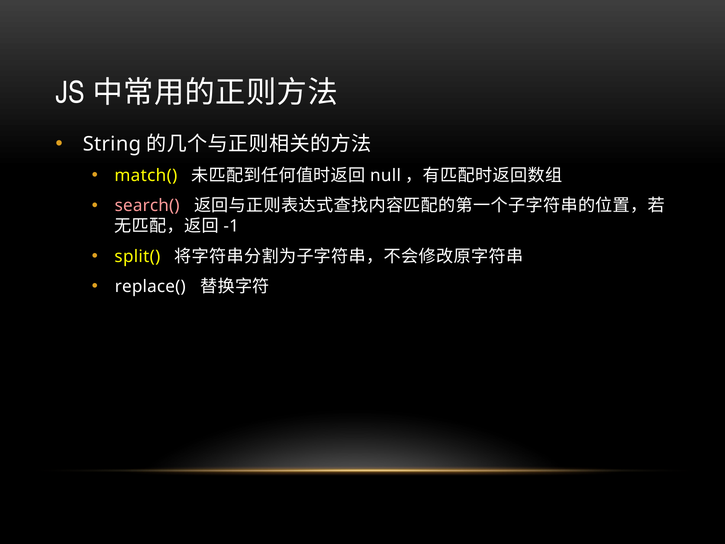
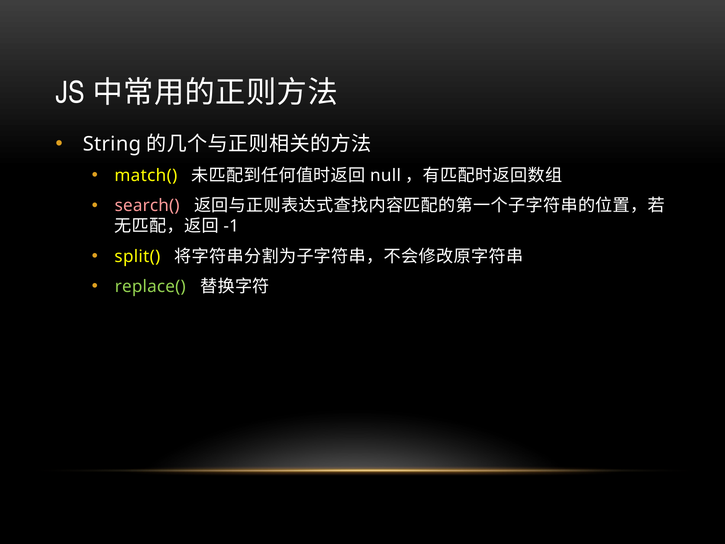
replace( colour: white -> light green (150, 286)
